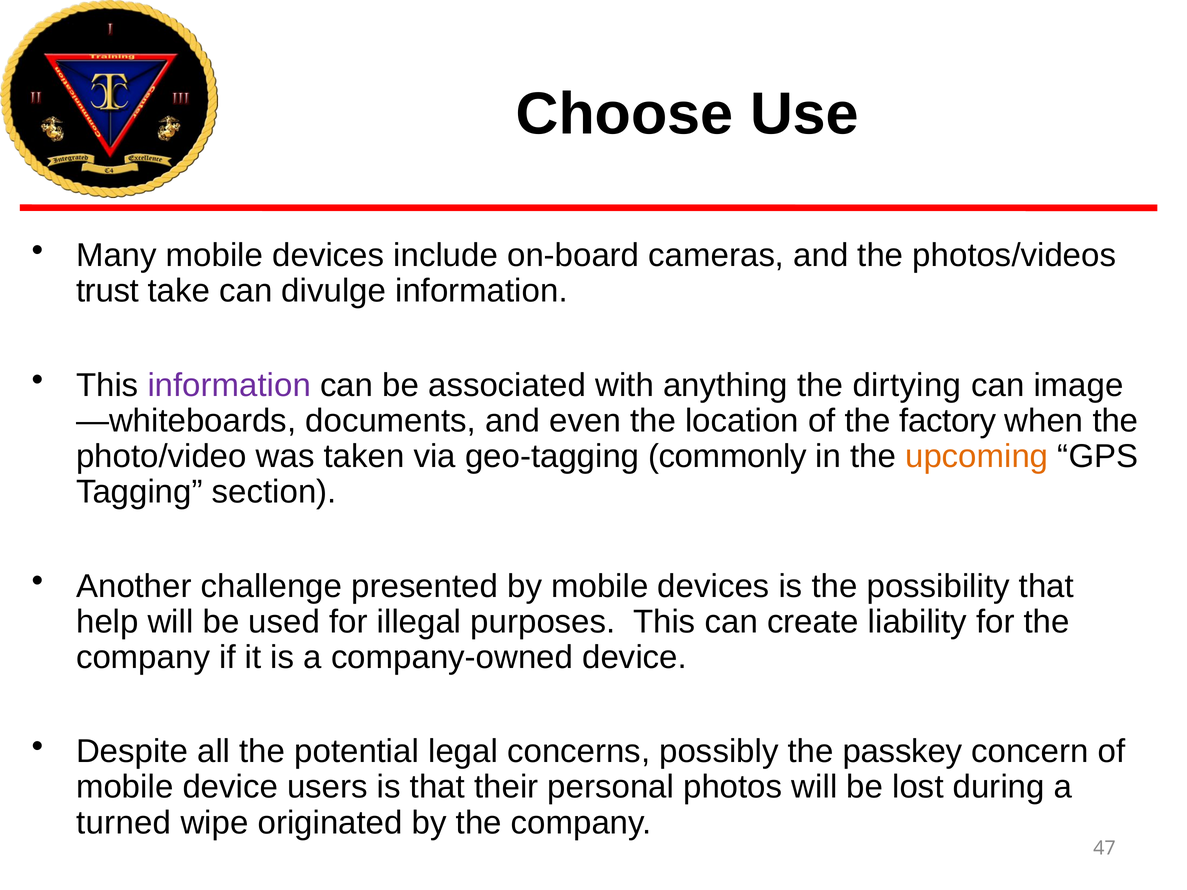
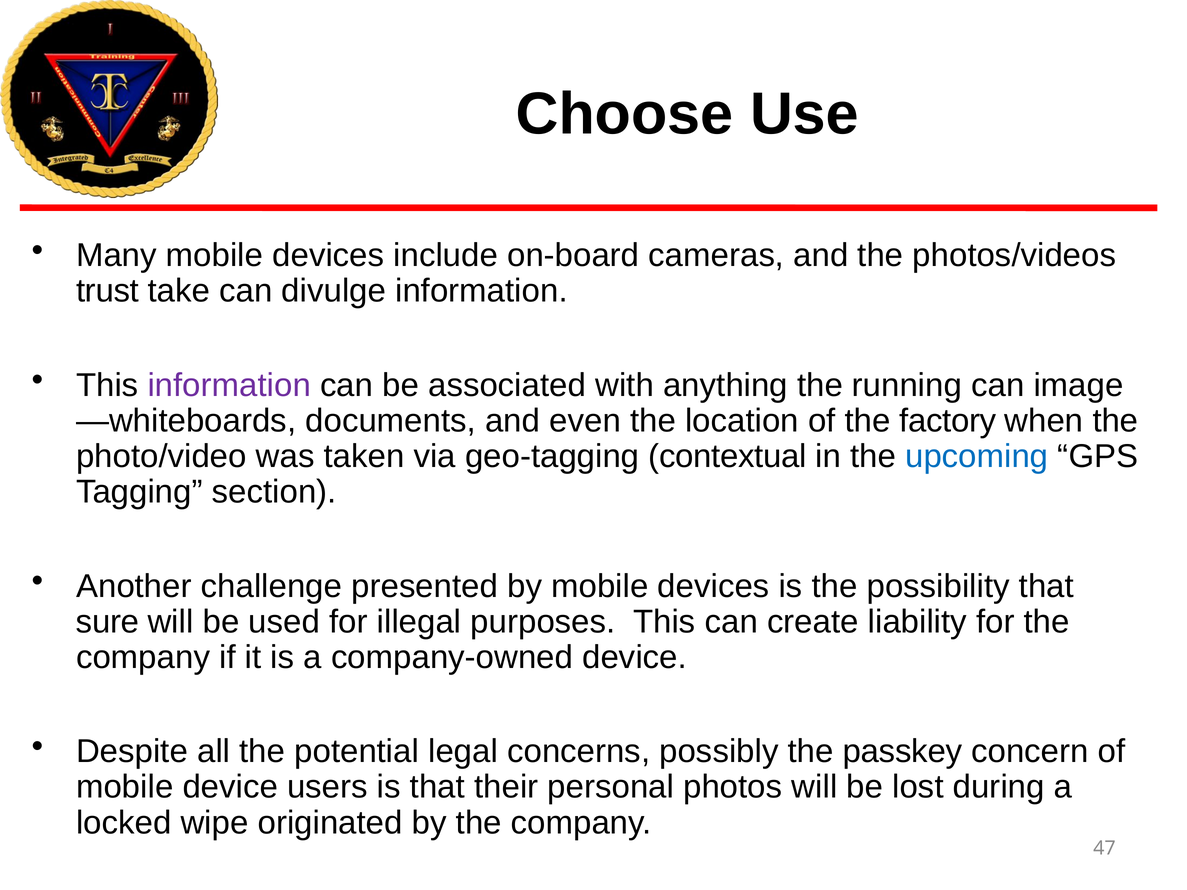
dirtying: dirtying -> running (907, 385)
commonly: commonly -> contextual (727, 457)
upcoming colour: orange -> blue (977, 457)
help: help -> sure (108, 622)
turned: turned -> locked (124, 823)
